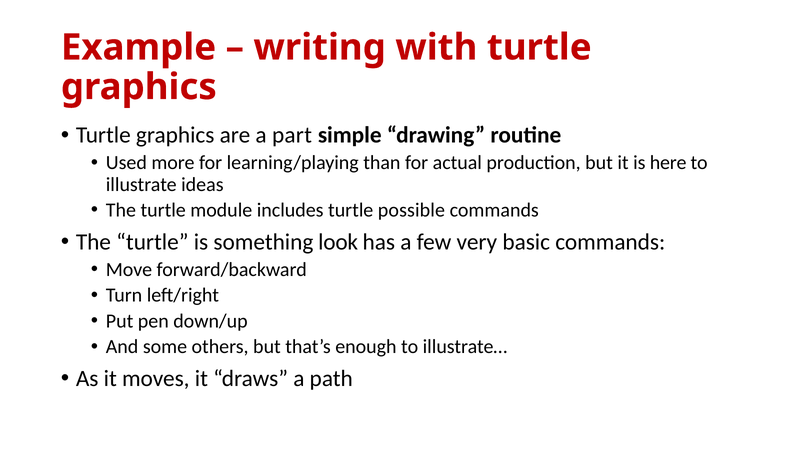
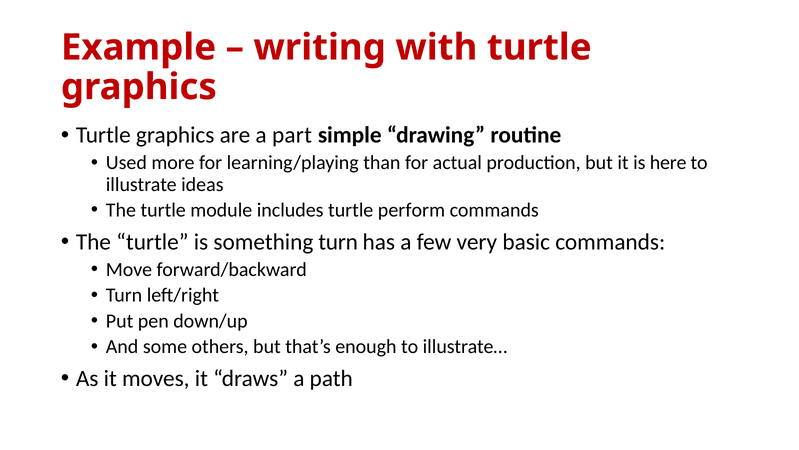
possible: possible -> perform (411, 210)
something look: look -> turn (338, 242)
